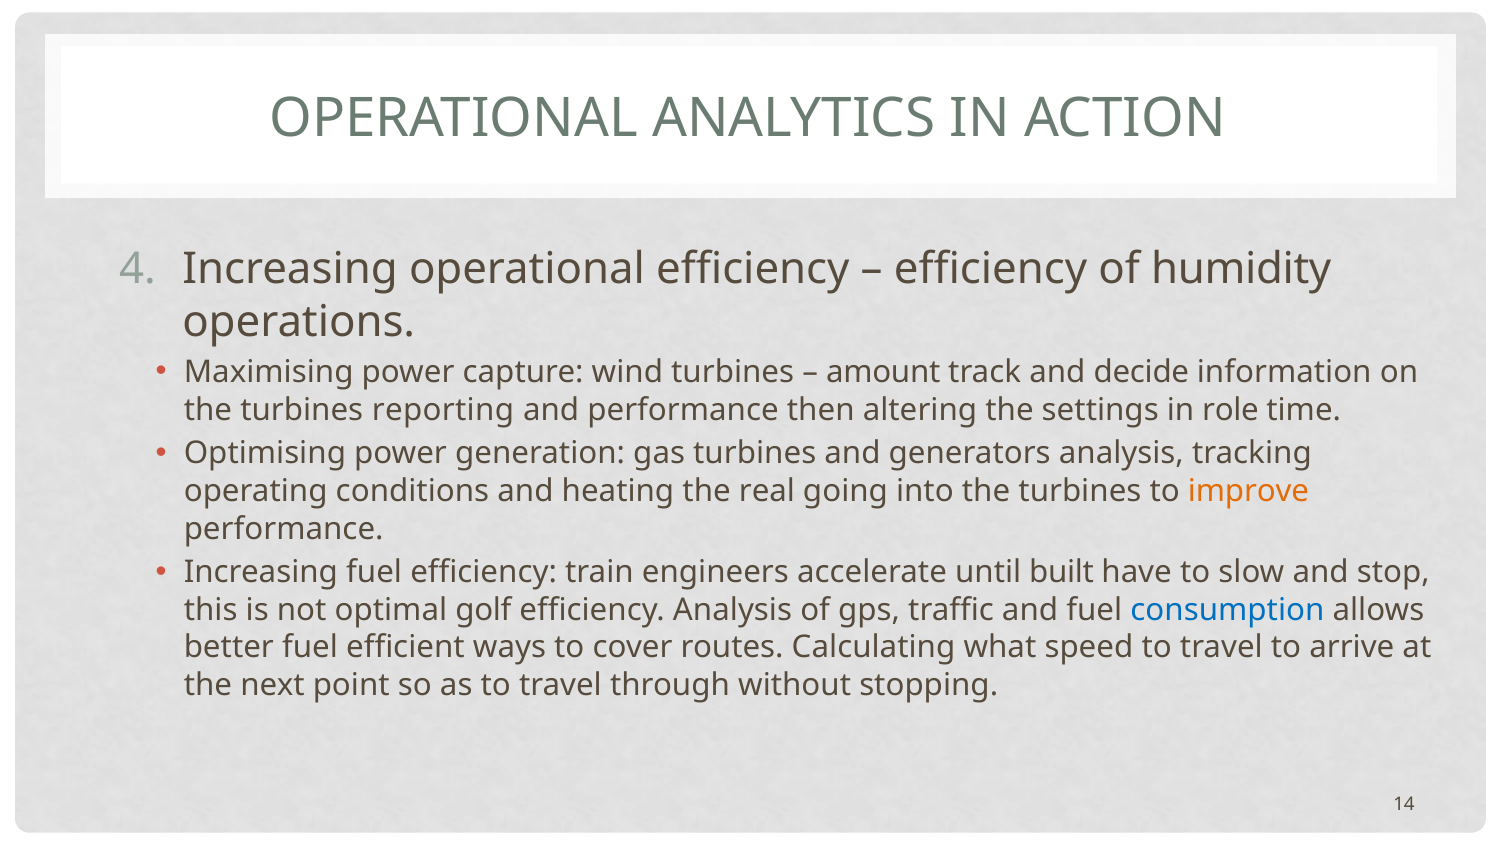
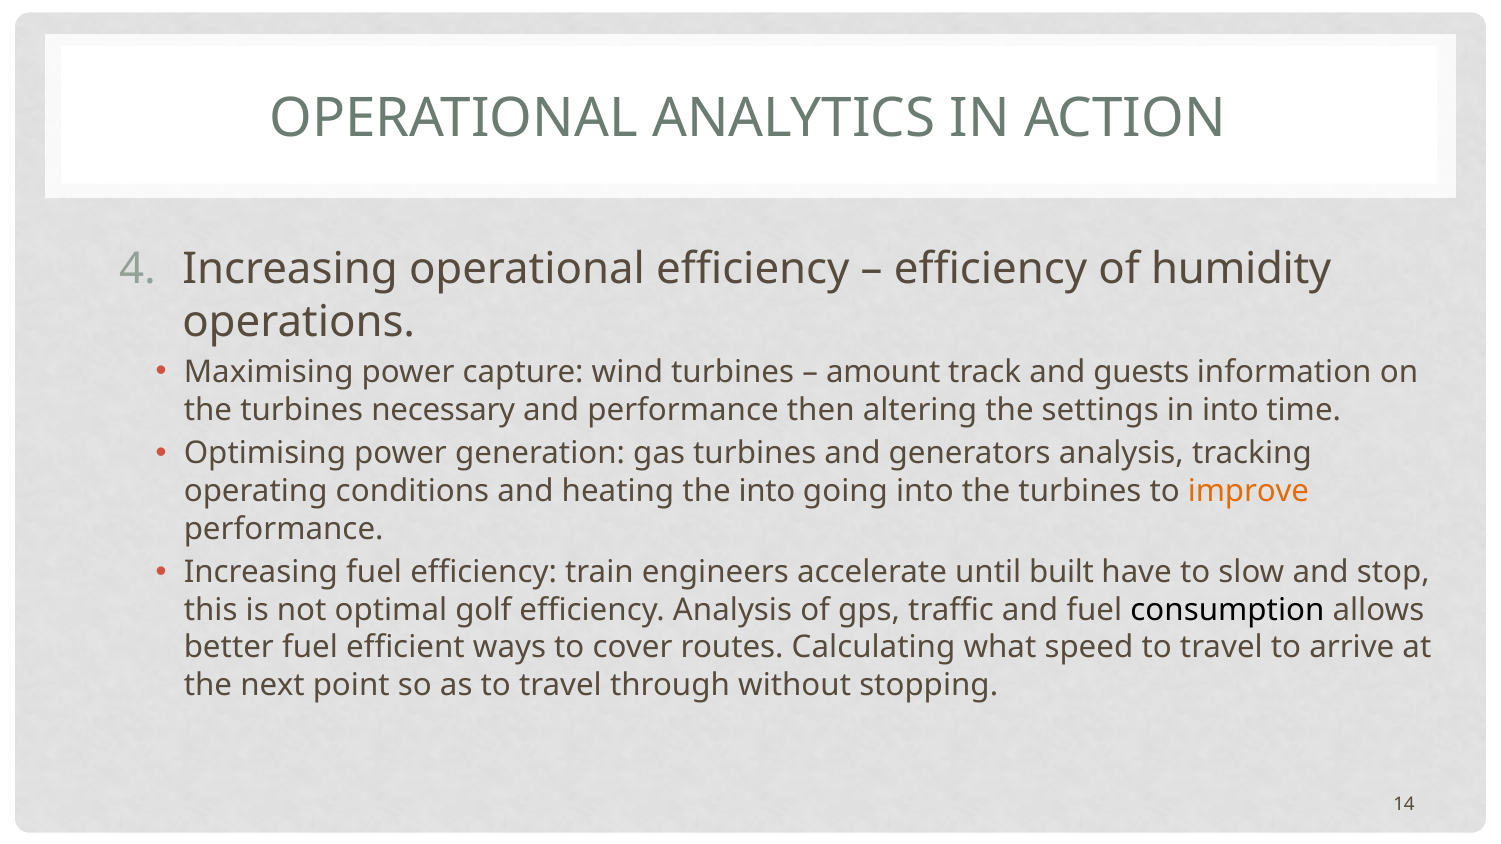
decide: decide -> guests (1141, 372)
reporting: reporting -> necessary (443, 410)
in role: role -> into (1230, 410)
the real: real -> into (767, 491)
consumption colour: blue -> black (1227, 610)
